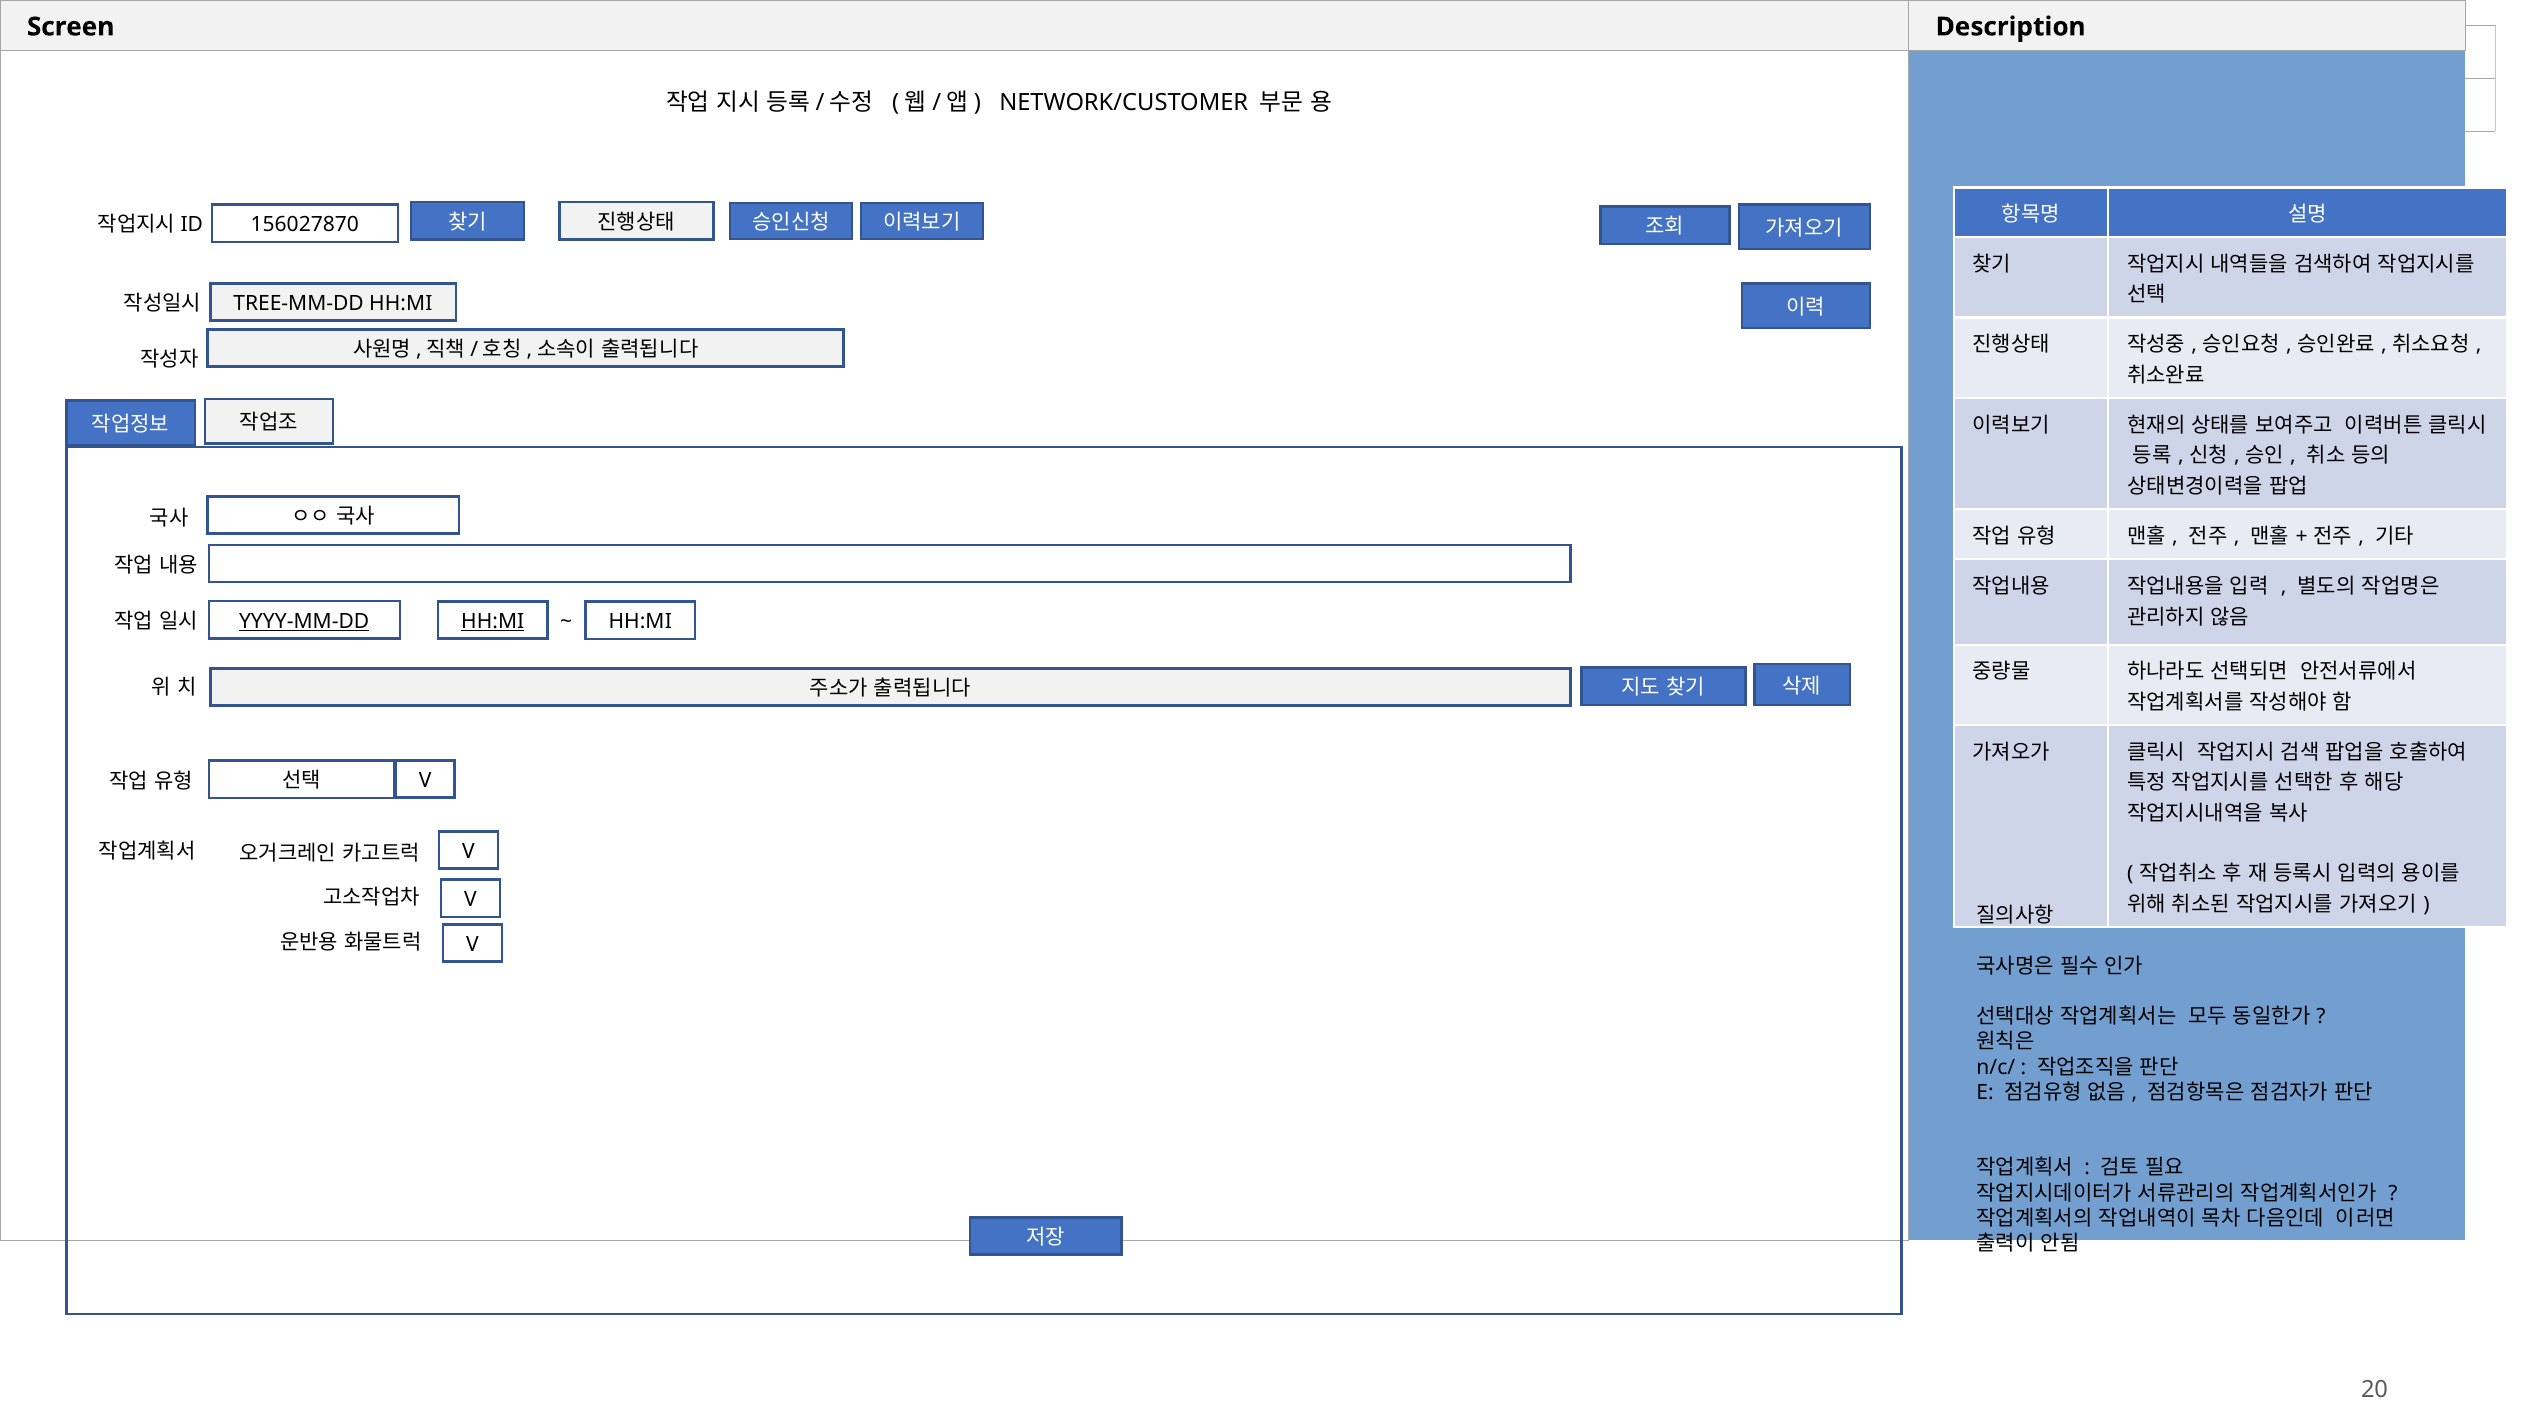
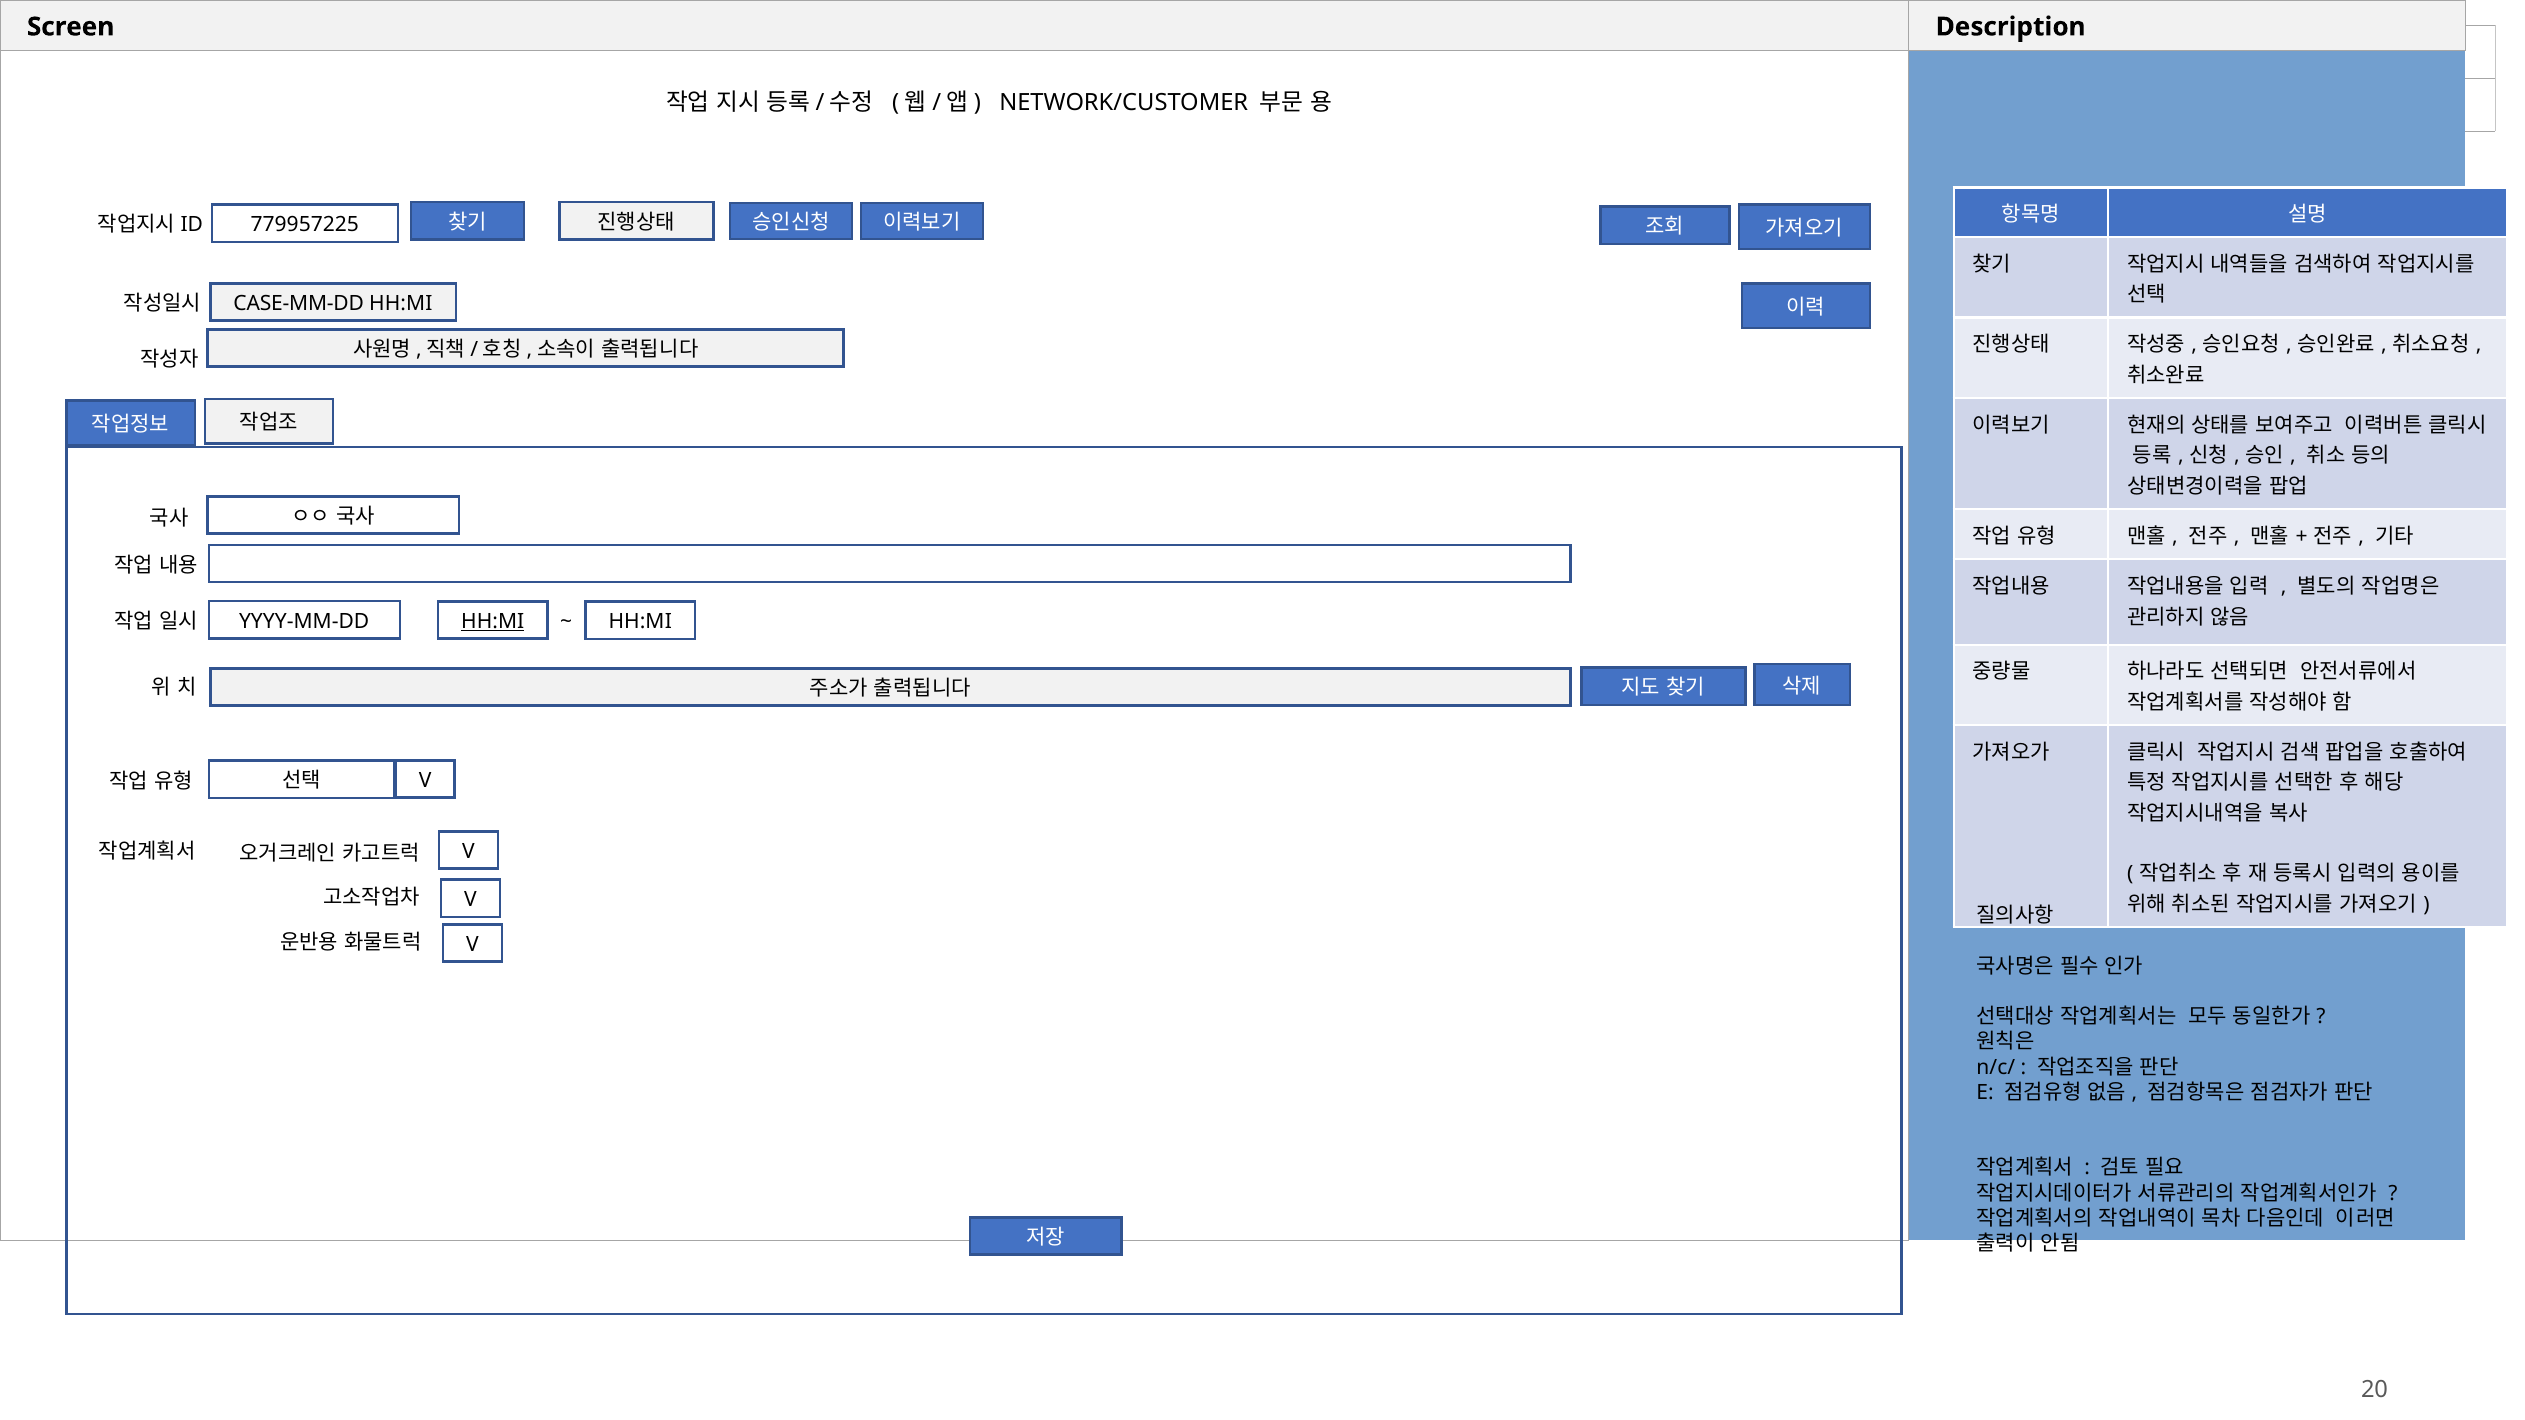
156027870: 156027870 -> 779957225 (305, 225)
TREE-MM-DD: TREE-MM-DD -> CASE-MM-DD (299, 303)
YYYY-MM-DD underline: present -> none (304, 621)
